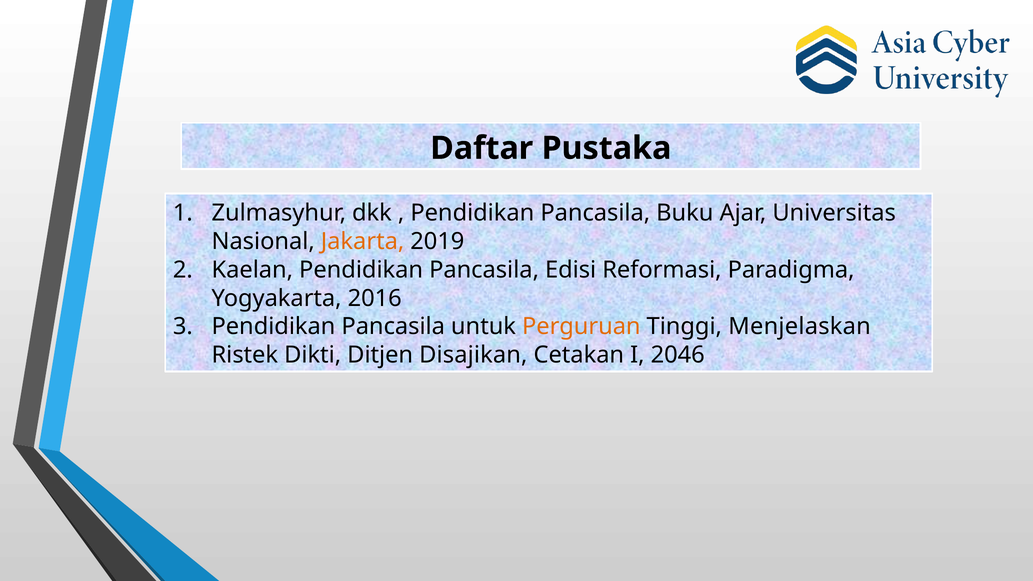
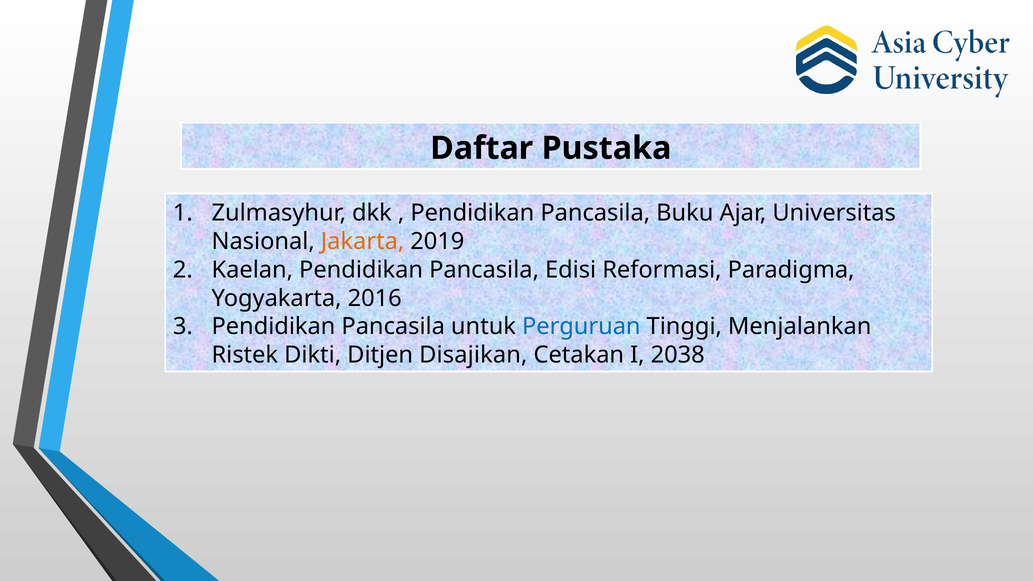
Perguruan colour: orange -> blue (581, 327)
Menjelaskan: Menjelaskan -> Menjalankan (800, 327)
2046: 2046 -> 2038 (678, 355)
